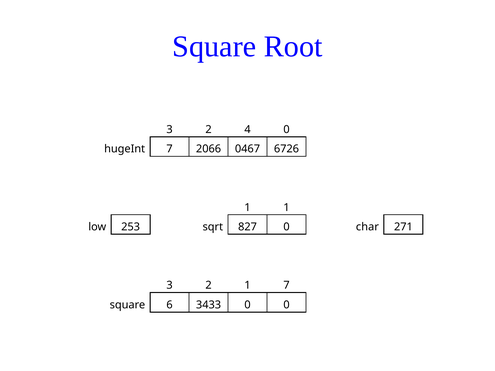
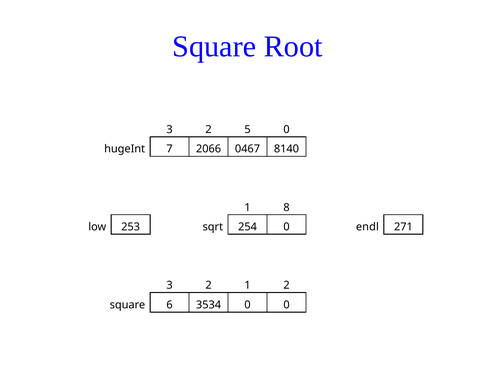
4: 4 -> 5 (248, 130)
6726: 6726 -> 8140 (286, 149)
1 1: 1 -> 8 (286, 208)
827: 827 -> 254 (248, 227)
char: char -> endl (367, 227)
1 7: 7 -> 2 (286, 286)
3433: 3433 -> 3534 (209, 305)
